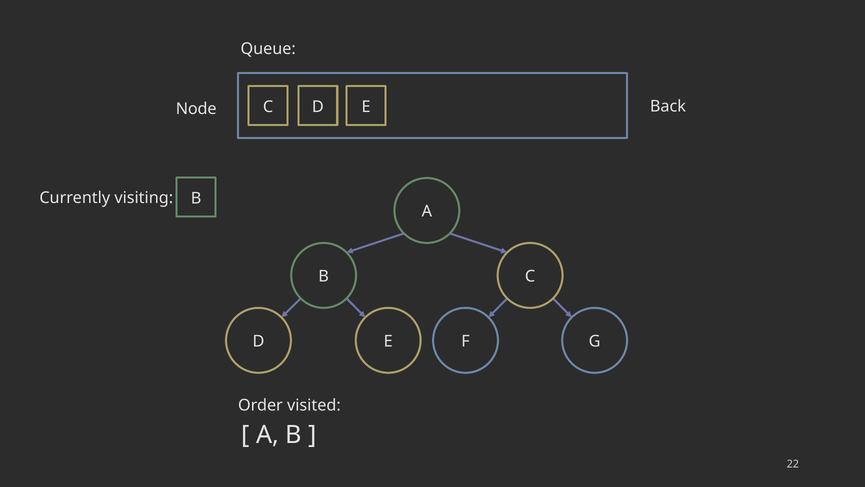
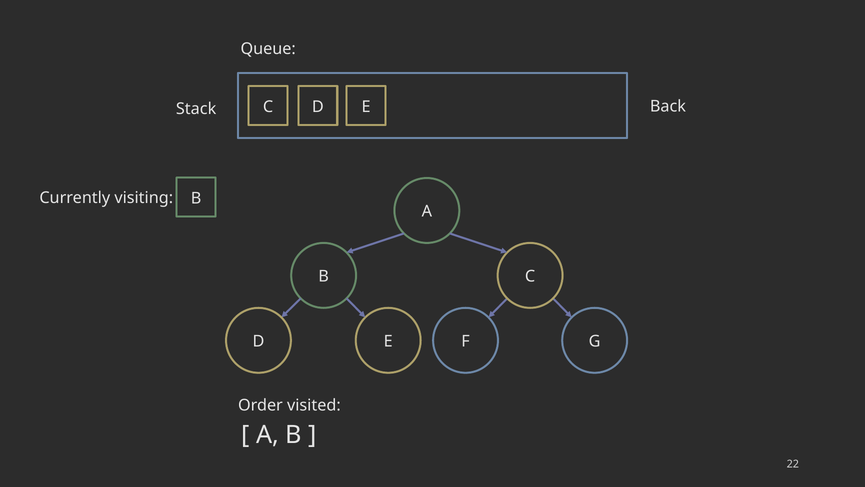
Node: Node -> Stack (196, 109)
